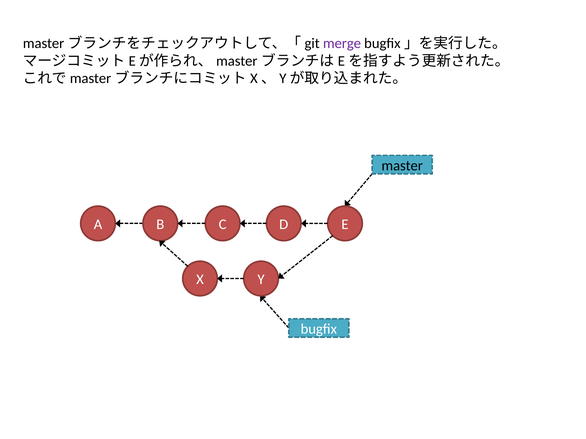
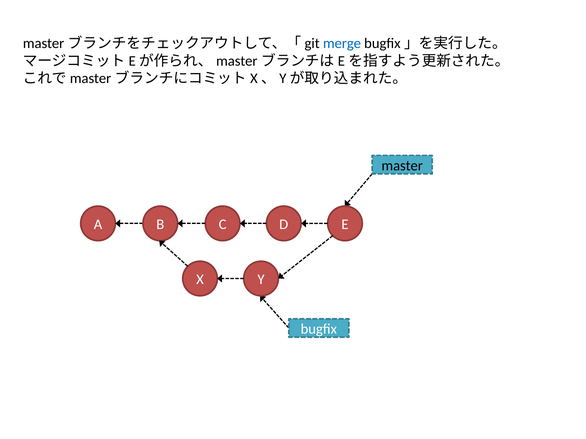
merge colour: purple -> blue (342, 43)
